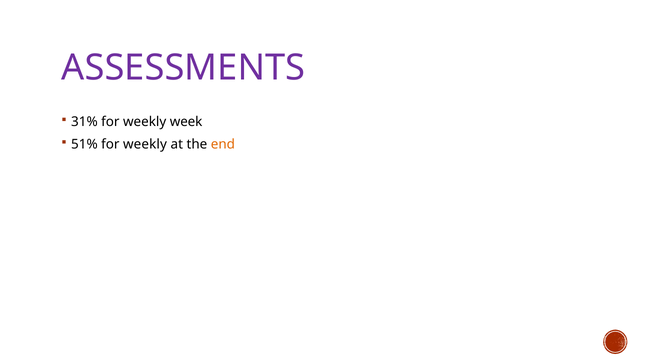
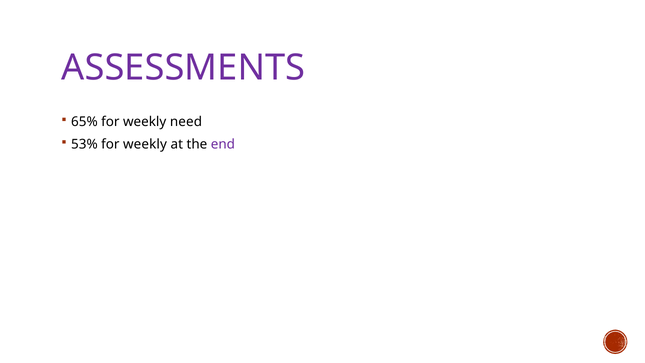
31%: 31% -> 65% (84, 122)
week: week -> need (186, 122)
51%: 51% -> 53% (84, 144)
end colour: orange -> purple (223, 144)
